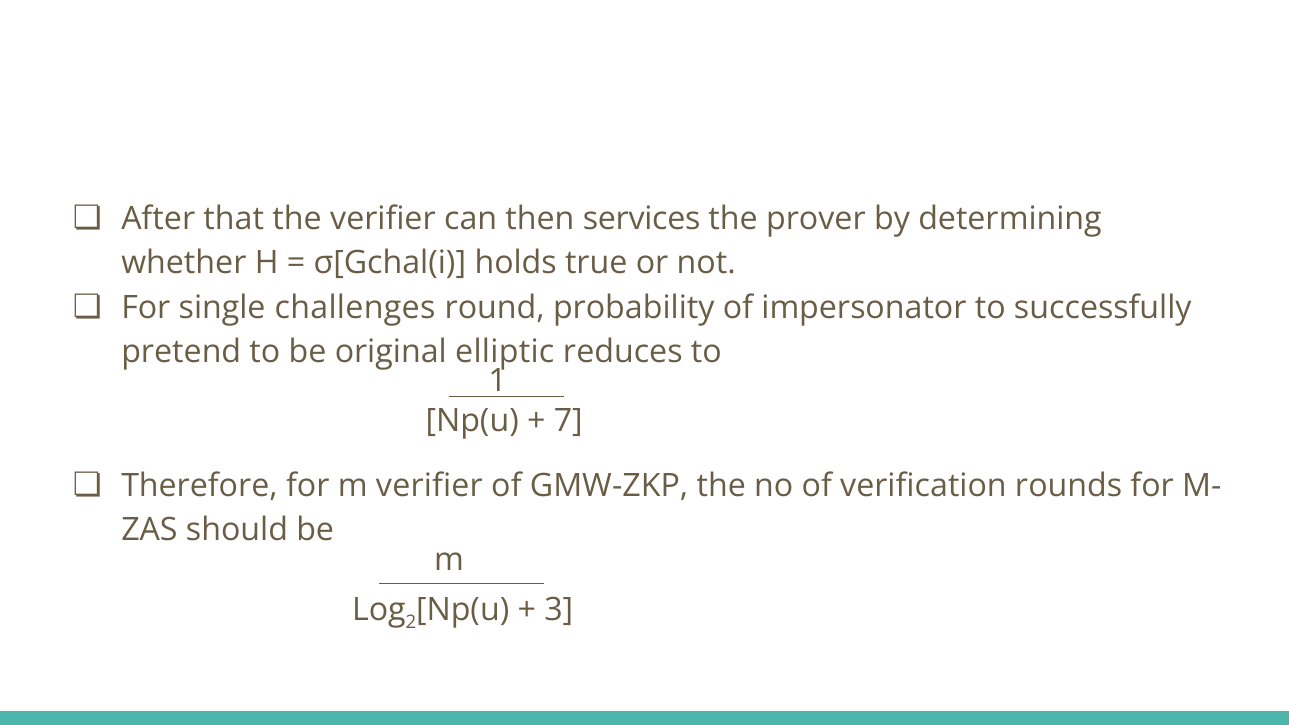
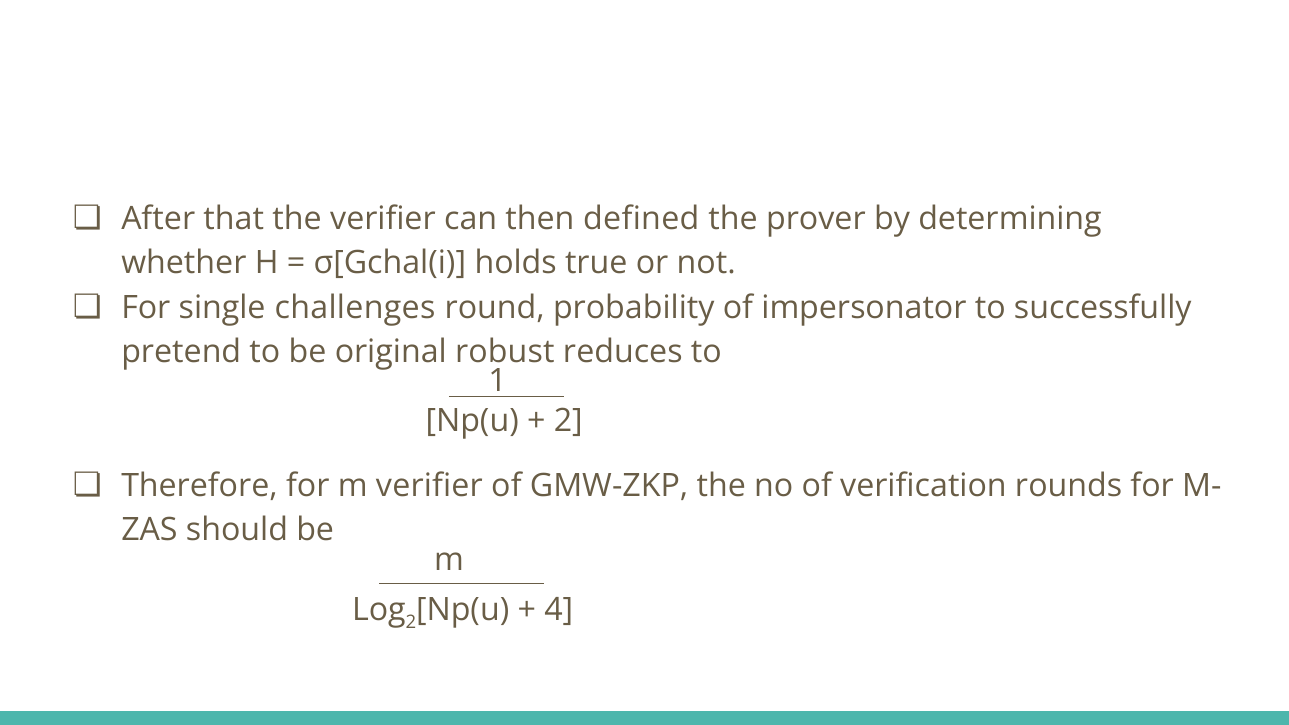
services: services -> defined (641, 219)
elliptic: elliptic -> robust (505, 352)
7: 7 -> 2 (568, 421)
3: 3 -> 4 (559, 610)
